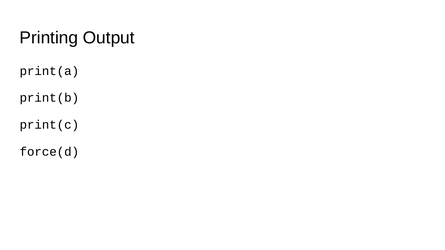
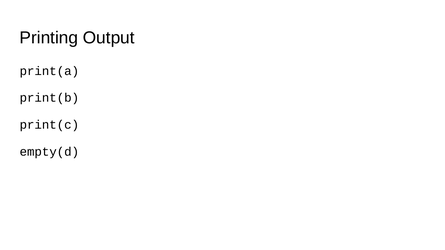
force(d: force(d -> empty(d (49, 152)
